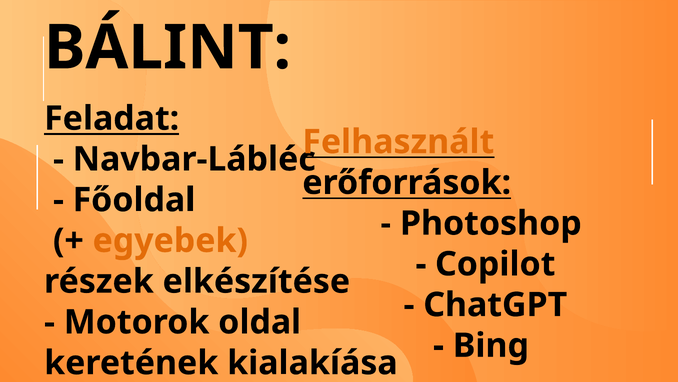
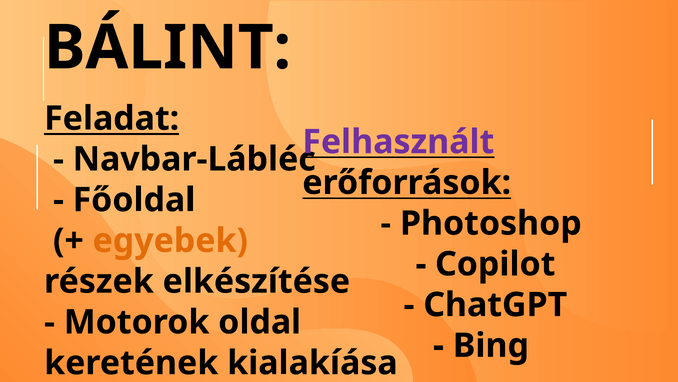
Felhasznált colour: orange -> purple (398, 142)
